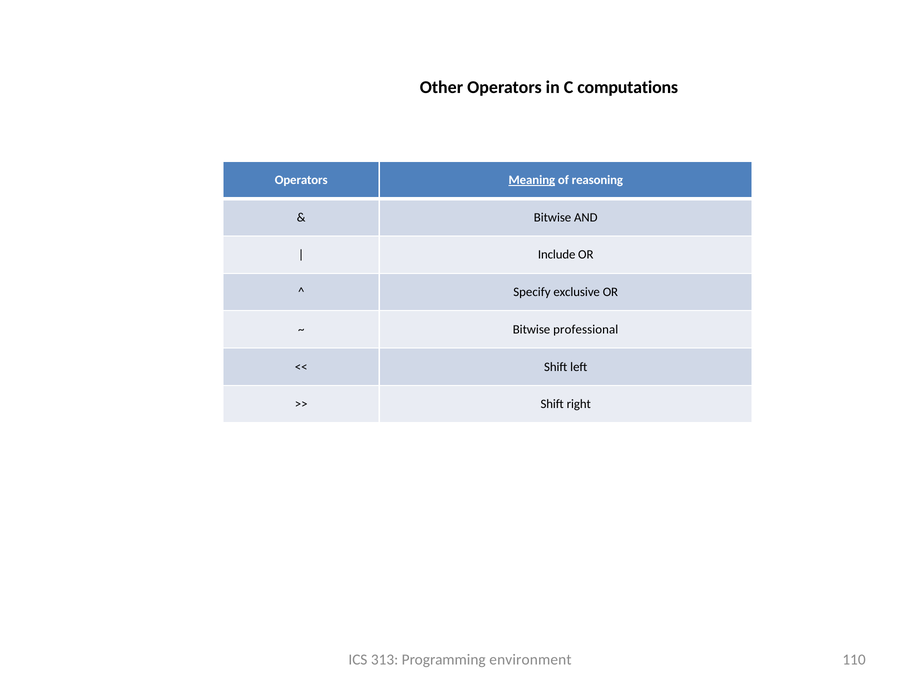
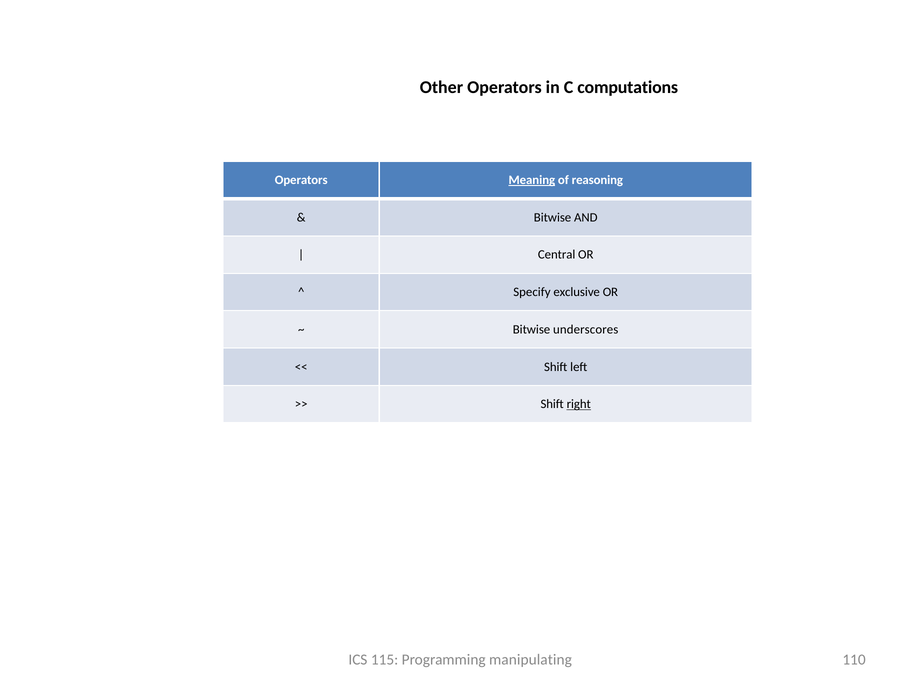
Include: Include -> Central (557, 255)
professional: professional -> underscores (586, 329)
right underline: none -> present (579, 404)
313: 313 -> 115 (385, 660)
environment: environment -> manipulating (530, 660)
